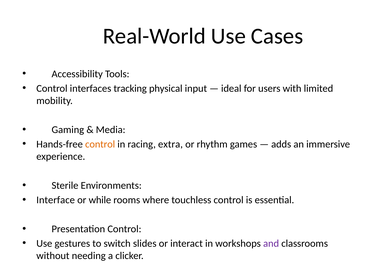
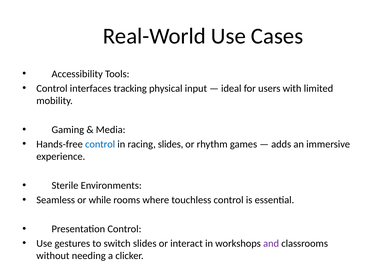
control colour: orange -> blue (100, 145)
racing extra: extra -> slides (171, 145)
Interface: Interface -> Seamless (56, 201)
